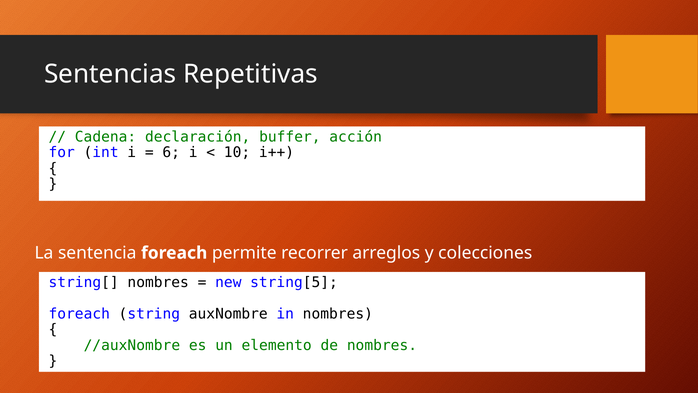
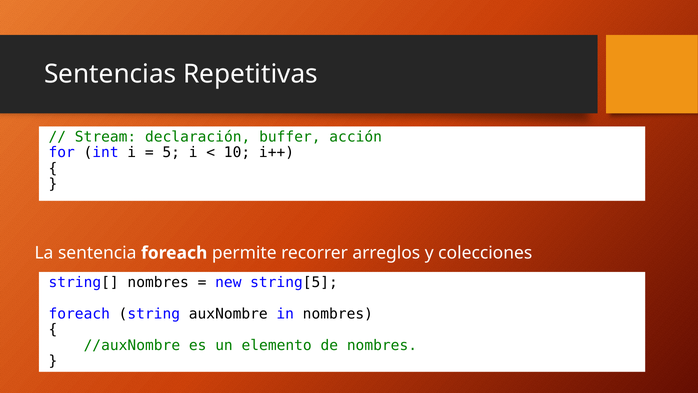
Cadena: Cadena -> Stream (106, 137)
6: 6 -> 5 (171, 152)
